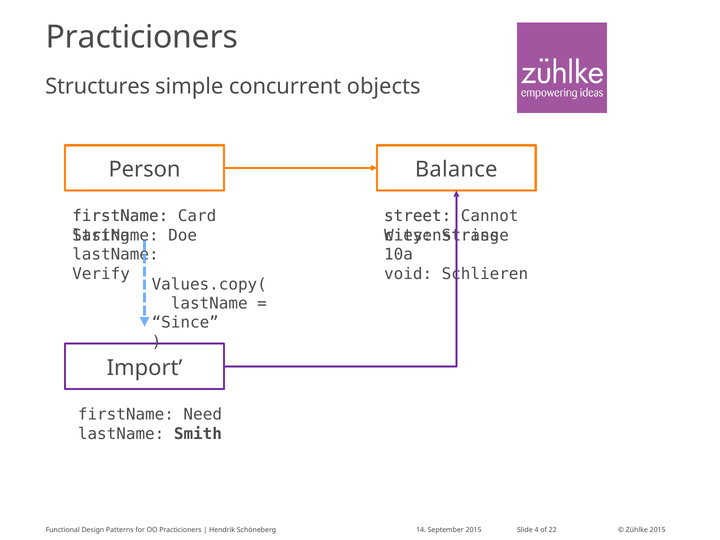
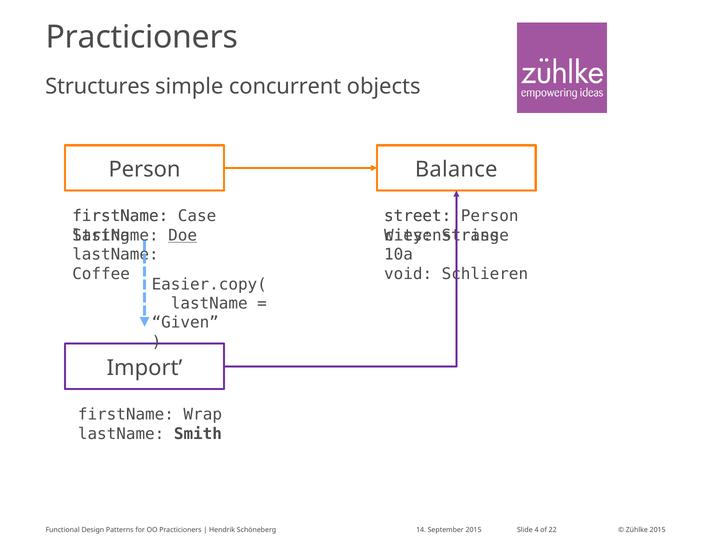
Card: Card -> Case (197, 216)
Cannot: Cannot -> Person (490, 216)
Doe underline: none -> present (183, 235)
Verify: Verify -> Coffee (101, 274)
Values.copy(: Values.copy( -> Easier.copy( (209, 284)
Since: Since -> Given (185, 323)
Need: Need -> Wrap (203, 415)
